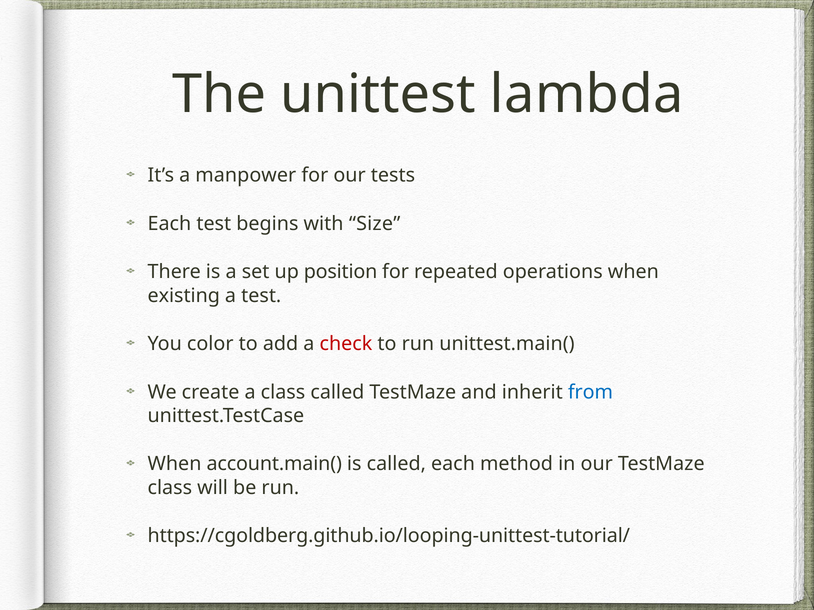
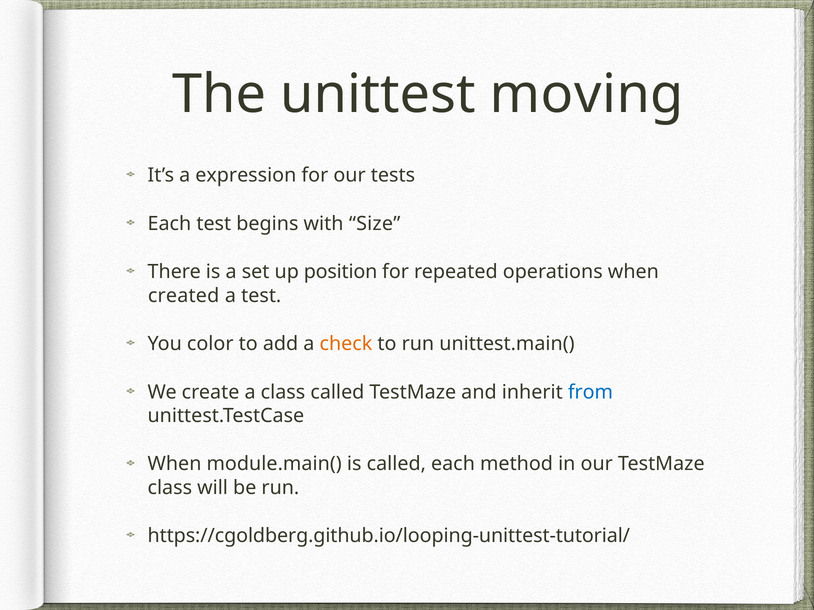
lambda: lambda -> moving (587, 94)
manpower: manpower -> expression (246, 175)
existing: existing -> created (184, 296)
check colour: red -> orange (346, 344)
account.main(: account.main( -> module.main( (274, 464)
